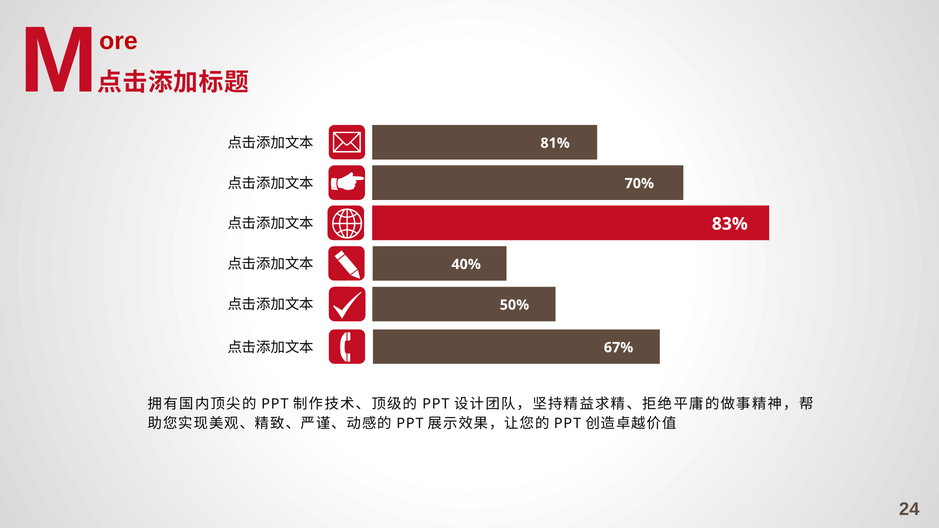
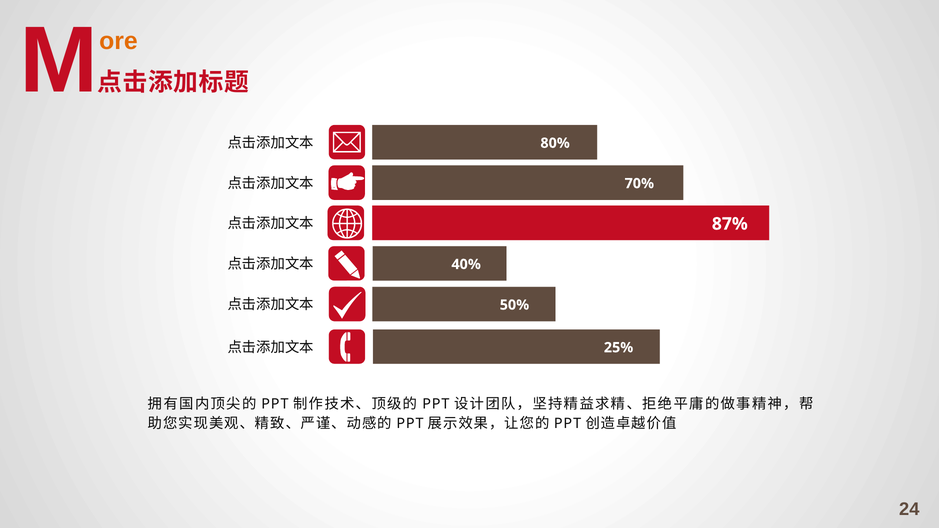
ore colour: red -> orange (118, 41)
81%: 81% -> 80% (555, 143)
83%: 83% -> 87% (730, 224)
67%: 67% -> 25% (619, 348)
